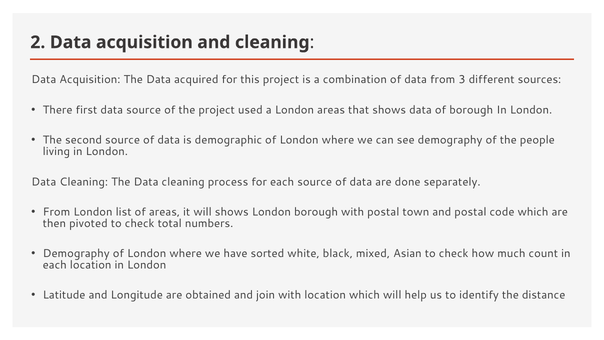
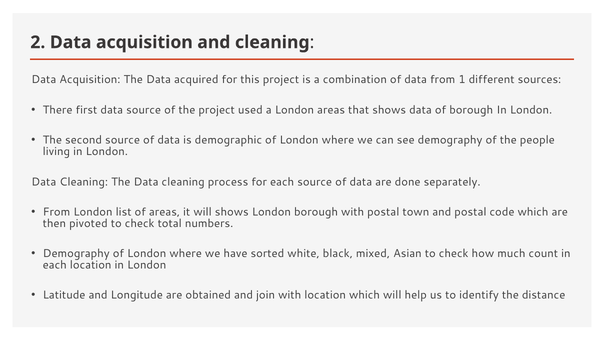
3: 3 -> 1 (462, 80)
